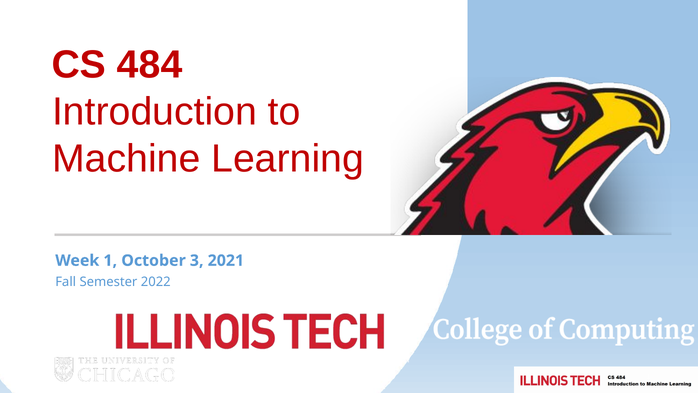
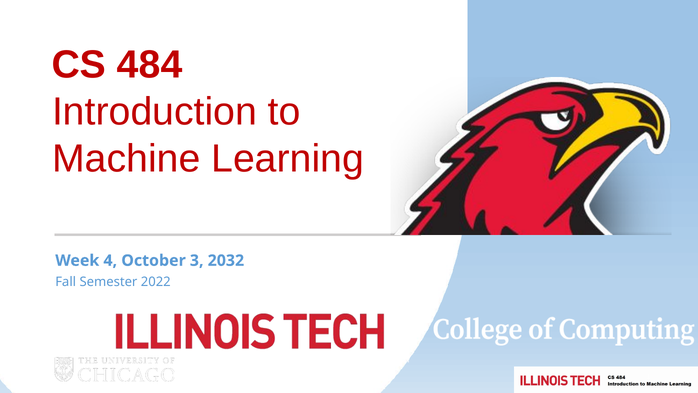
Week 1: 1 -> 4 (110, 260)
2021: 2021 -> 2032 (226, 260)
